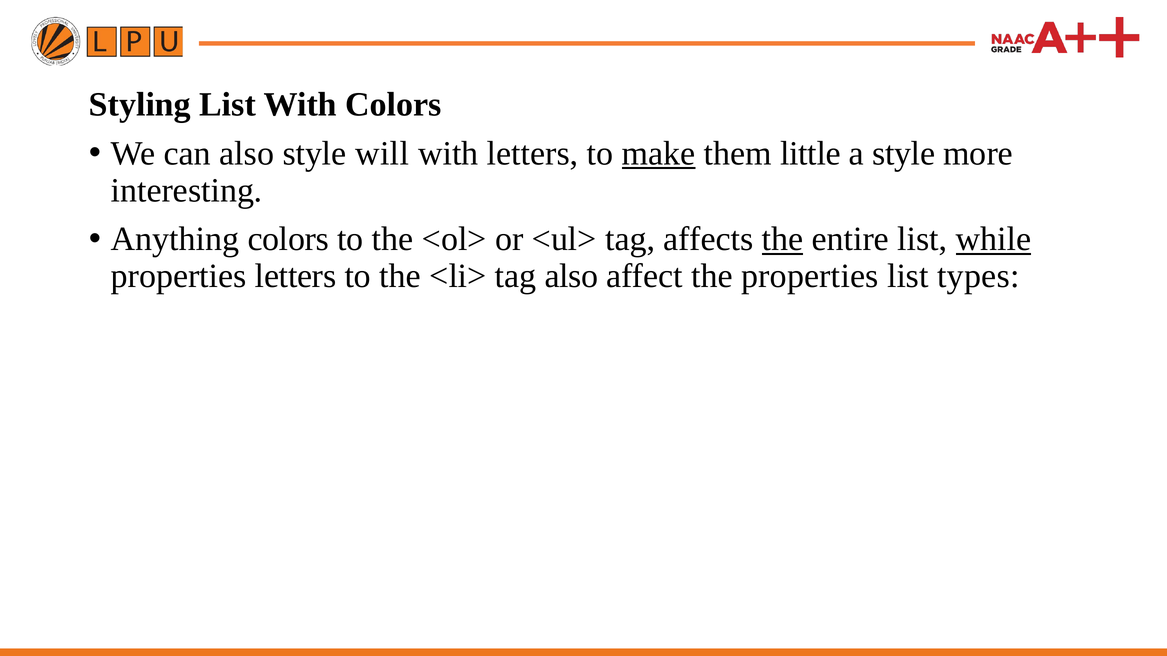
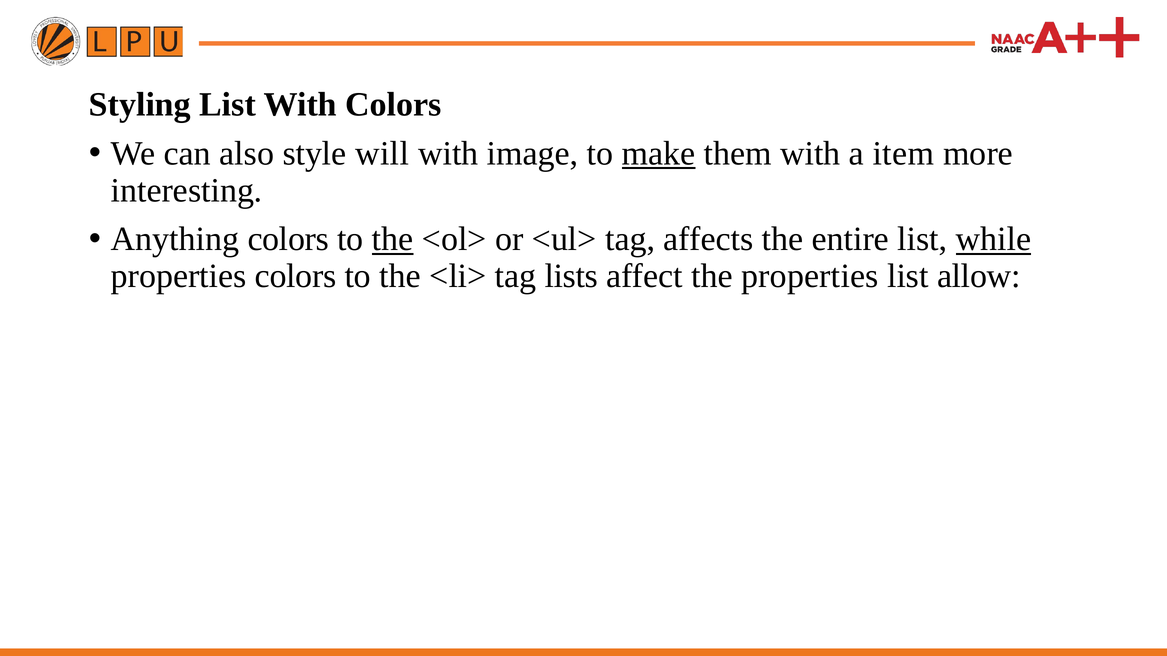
with letters: letters -> image (533, 154)
them little: little -> with (810, 154)
a style: style -> item (903, 154)
the underline: none -> present (393, 239)
the underline: present -> none (783, 239)
properties letters: letters -> colors (296, 276)
tag also: also -> lists (571, 276)
types: types -> allow (979, 276)
